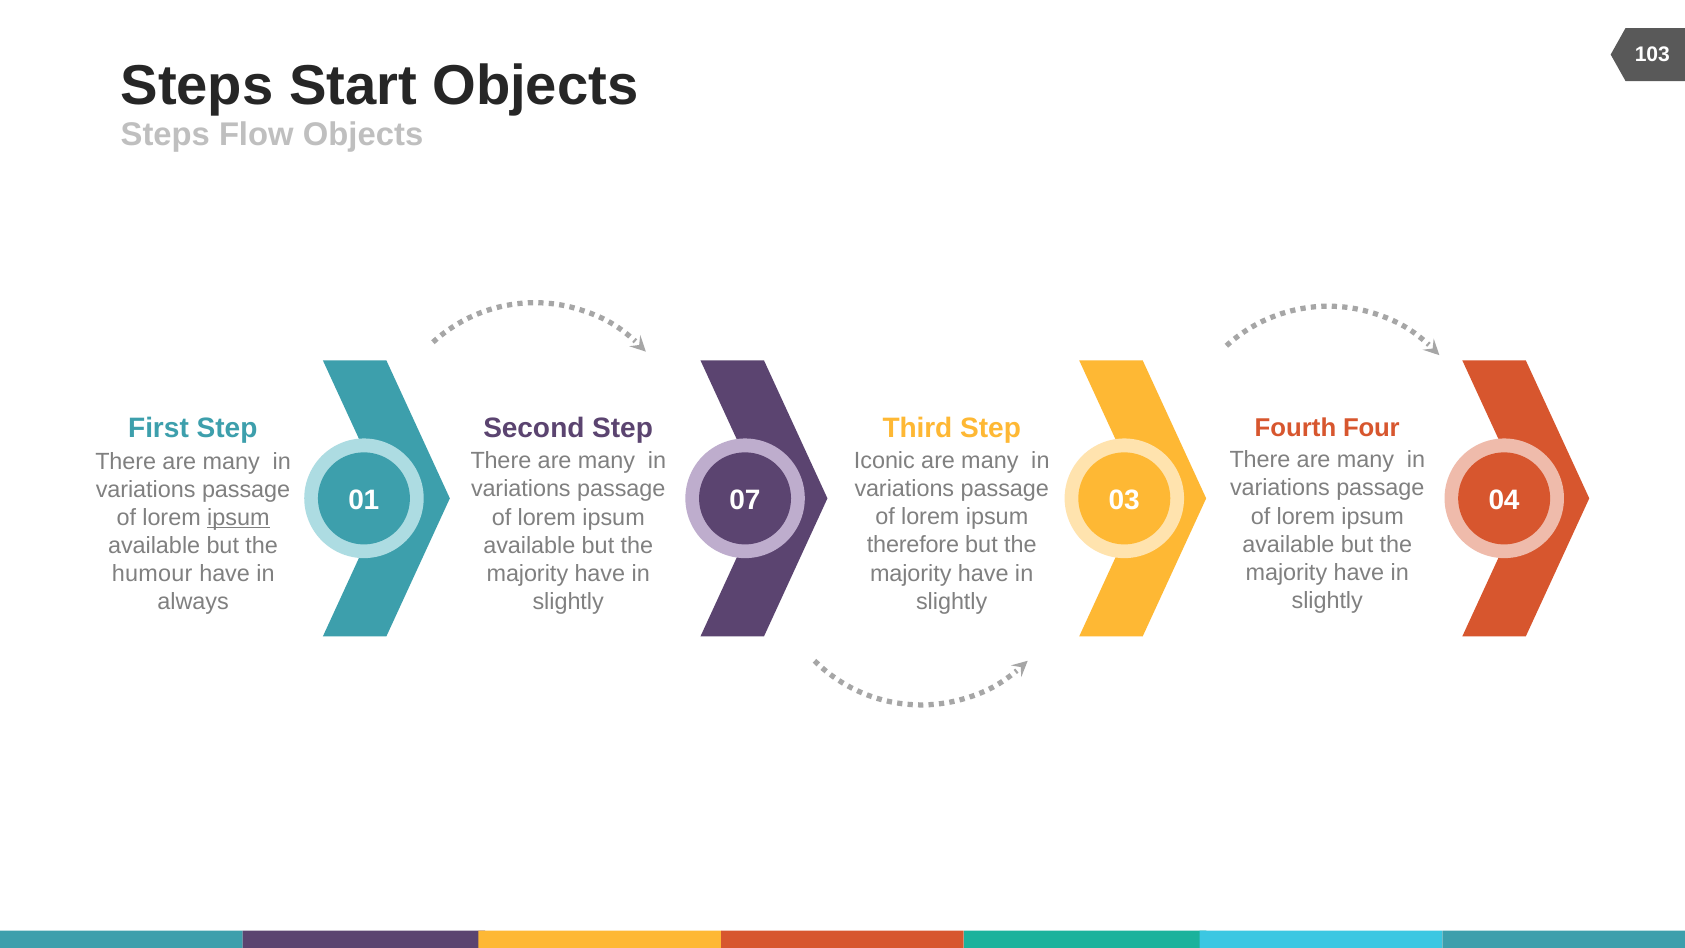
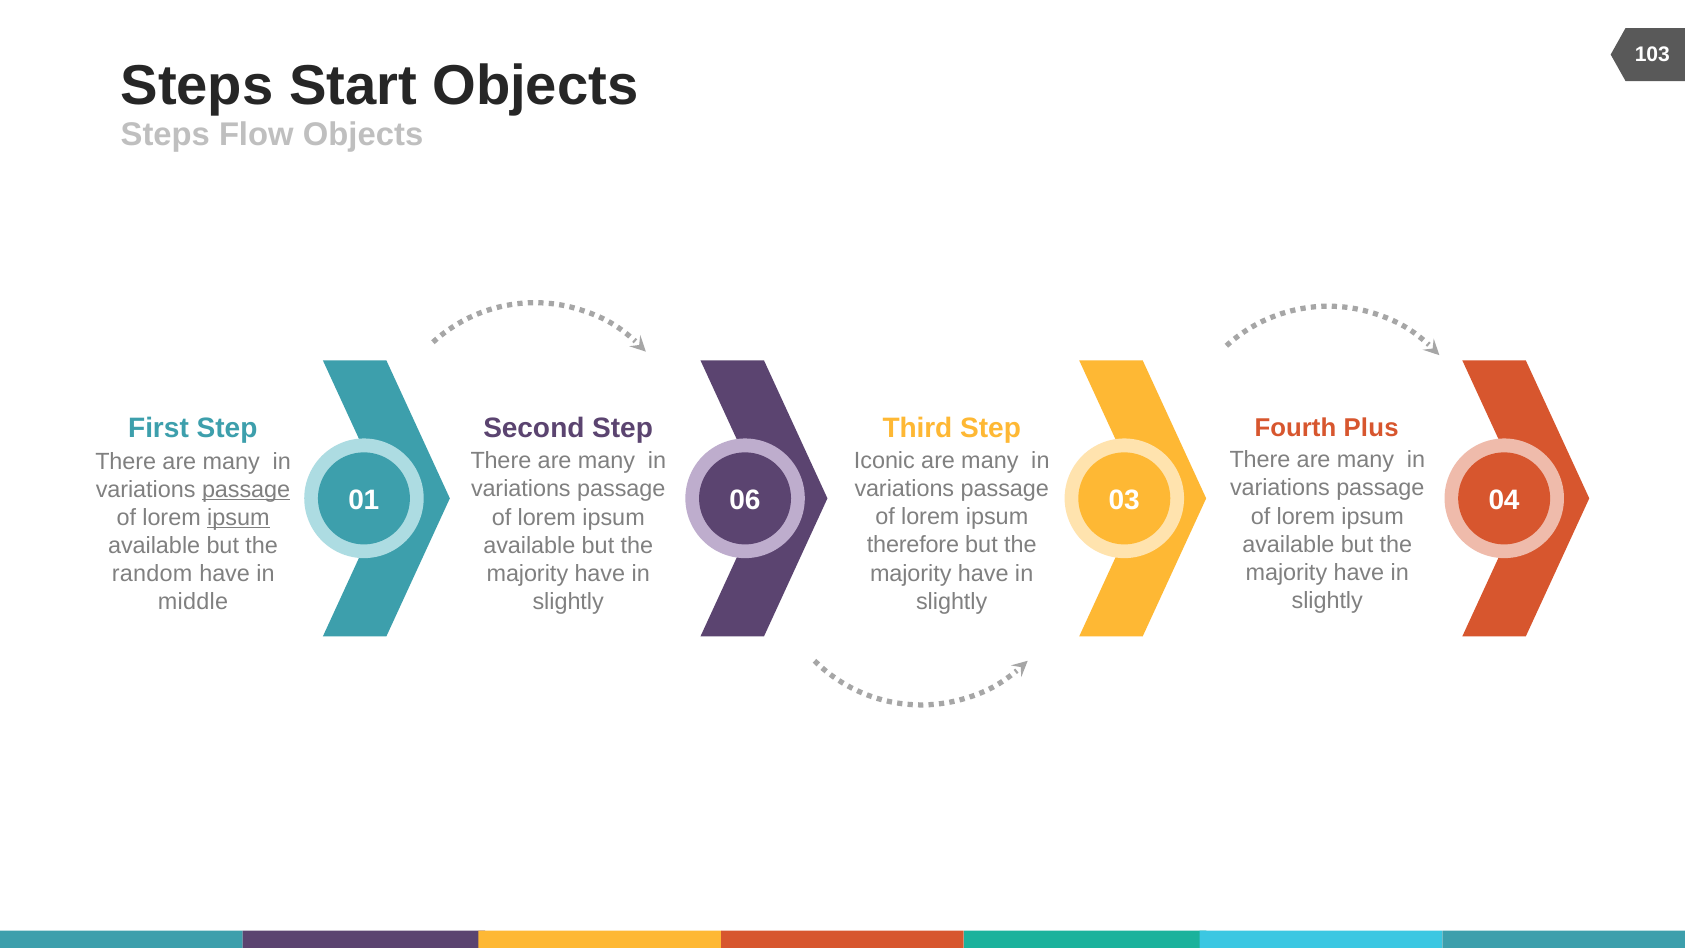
Four: Four -> Plus (1371, 428)
passage underline: none -> present (246, 489)
07: 07 -> 06 (745, 500)
humour: humour -> random (152, 574)
always: always -> middle (193, 602)
